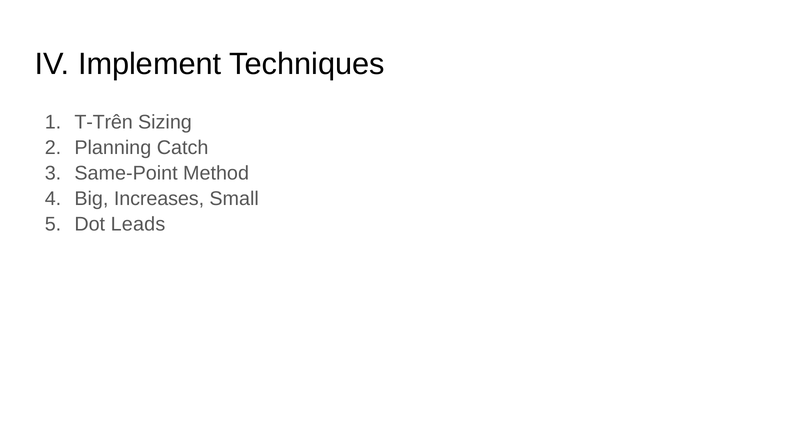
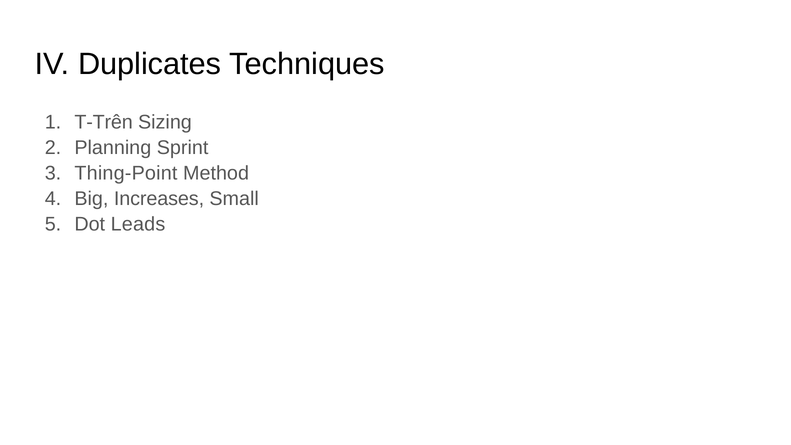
Implement: Implement -> Duplicates (150, 64)
Catch: Catch -> Sprint (183, 148)
Same-Point: Same-Point -> Thing-Point (126, 173)
